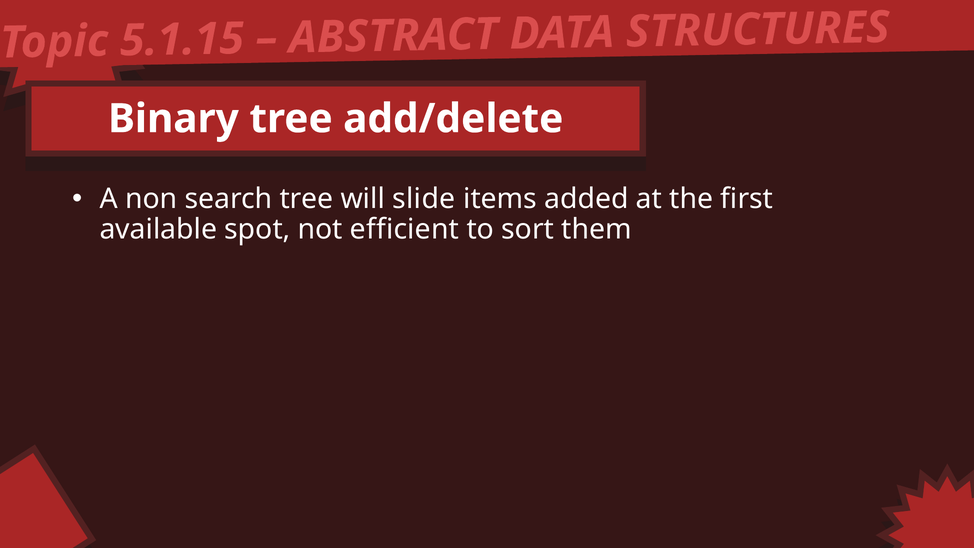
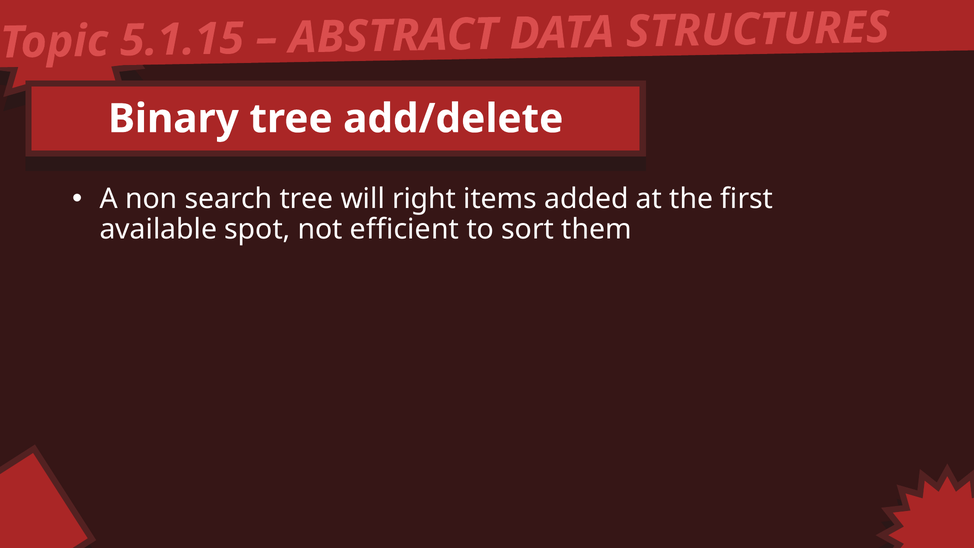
slide: slide -> right (424, 199)
